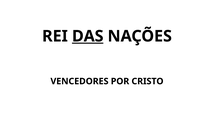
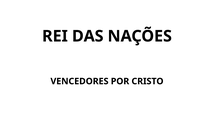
DAS underline: present -> none (88, 36)
